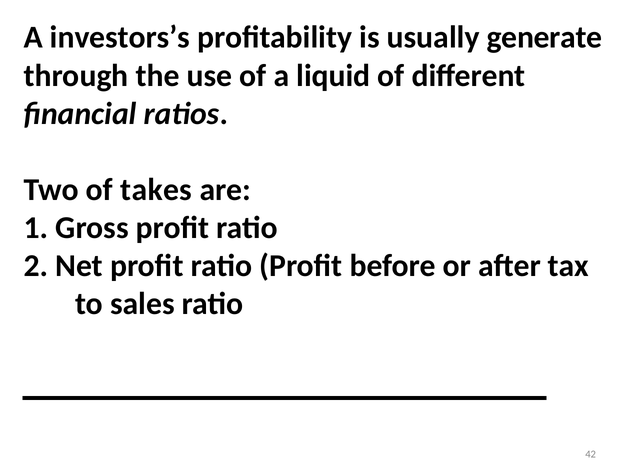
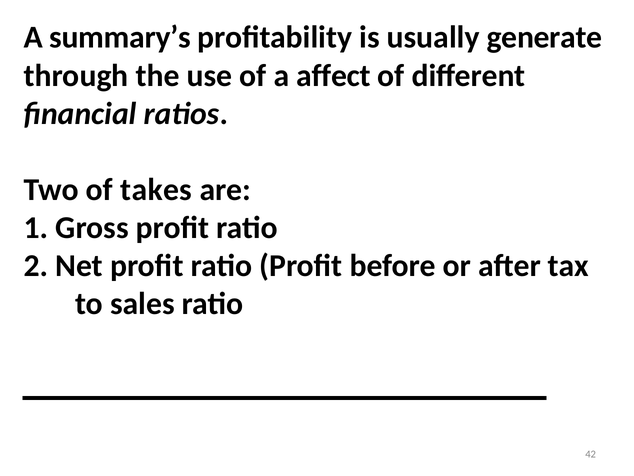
investors’s: investors’s -> summary’s (120, 37)
liquid: liquid -> affect (333, 75)
